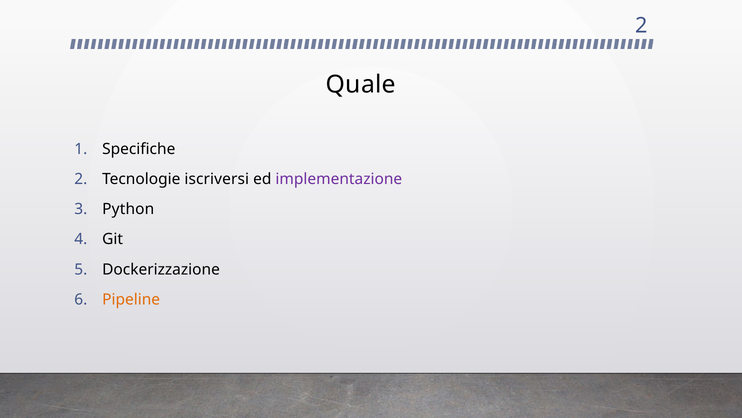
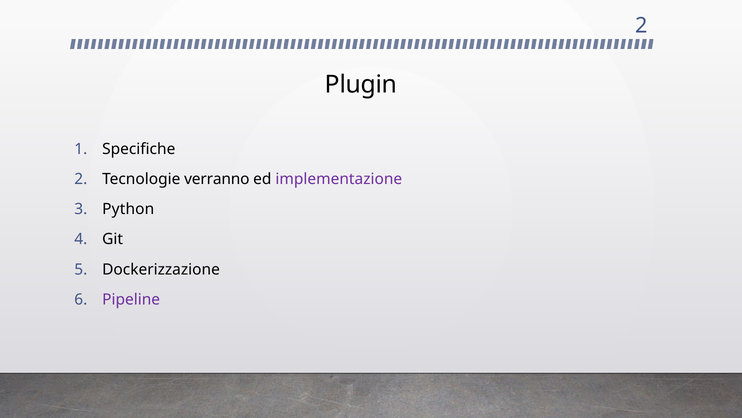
Quale: Quale -> Plugin (361, 84)
iscriversi: iscriversi -> verranno (217, 179)
Pipeline colour: orange -> purple (131, 299)
